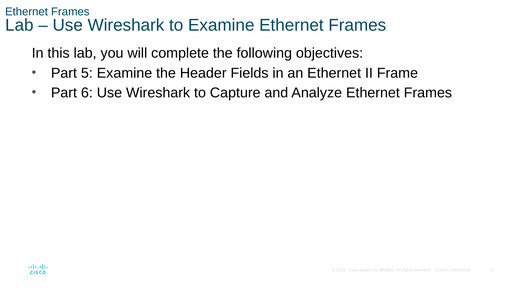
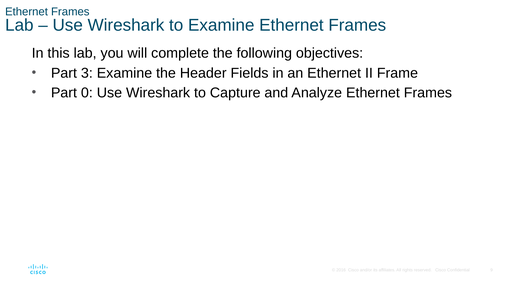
5: 5 -> 3 (87, 73)
6: 6 -> 0 (87, 93)
